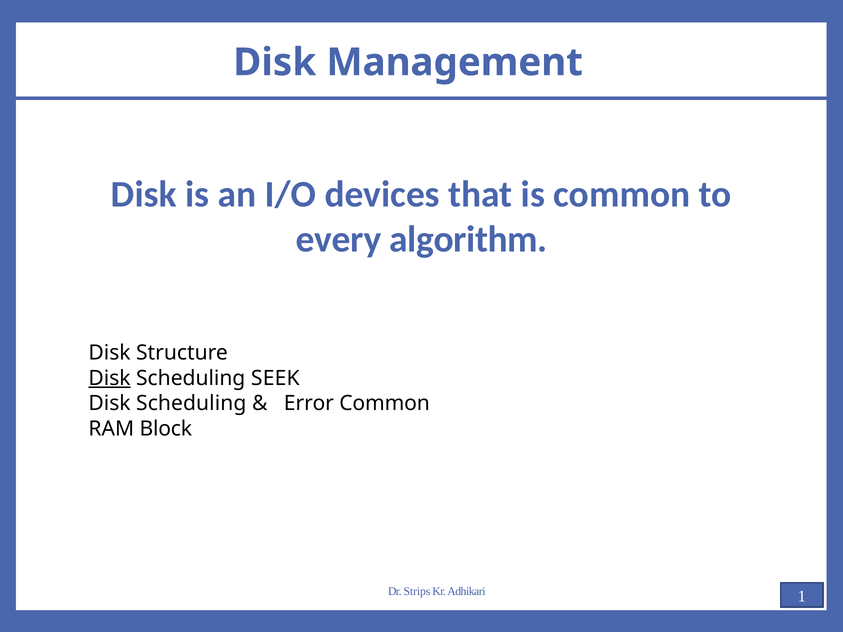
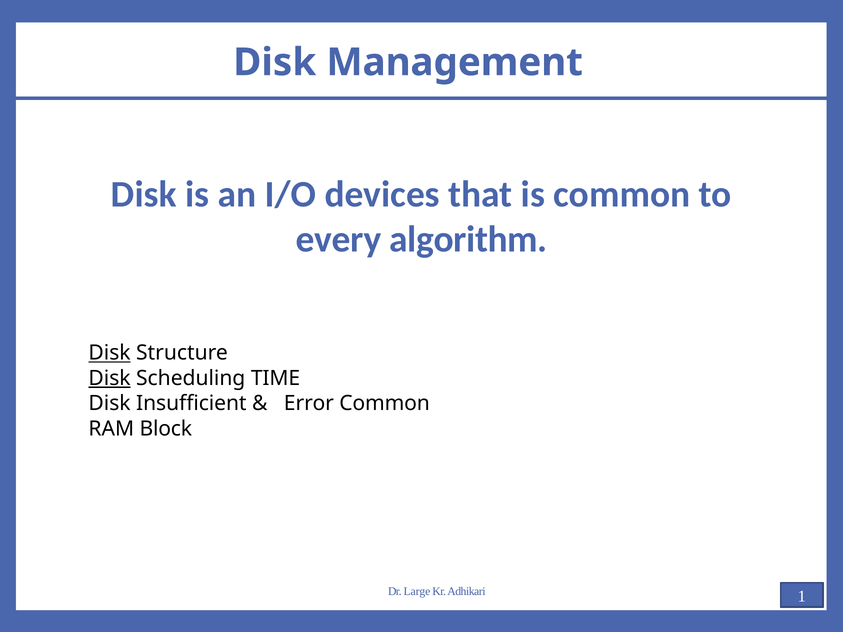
Disk underline: none -> present (110, 353)
SEEK: SEEK -> TIME (275, 378)
Scheduling: Scheduling -> Insufficient (191, 404)
Strips: Strips -> Large (417, 592)
